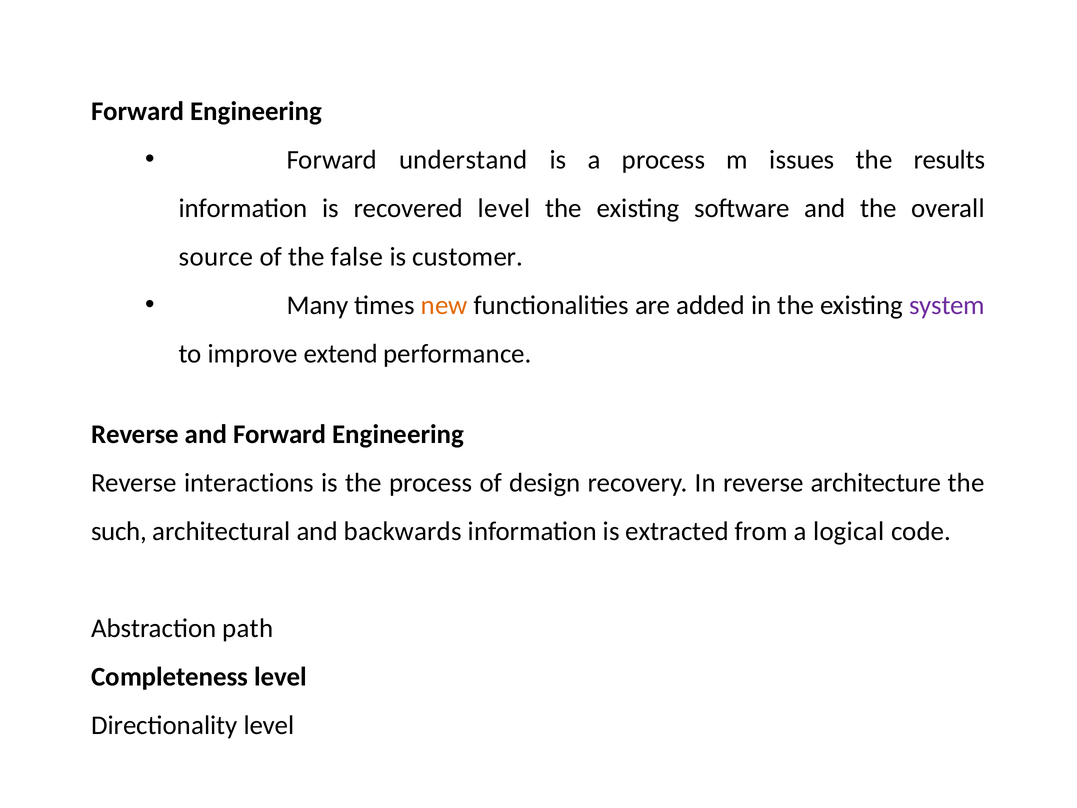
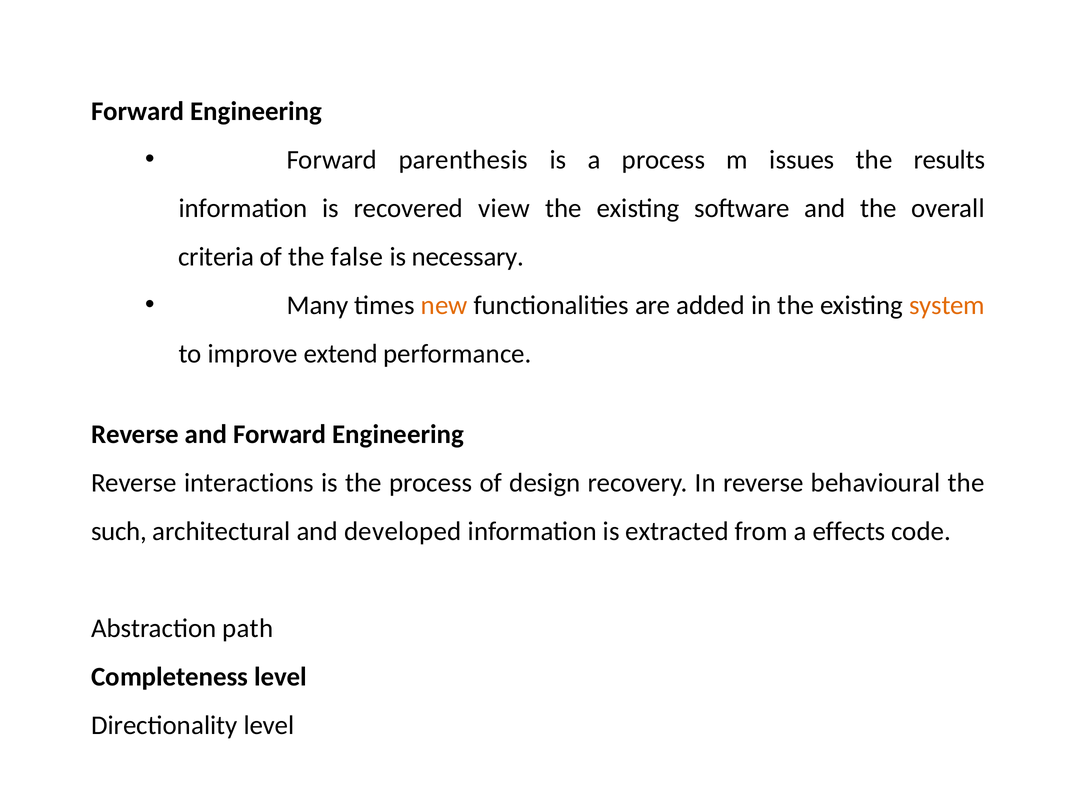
understand: understand -> parenthesis (463, 160)
recovered level: level -> view (504, 208)
source: source -> criteria (216, 257)
customer: customer -> necessary (468, 257)
system colour: purple -> orange (947, 305)
architecture: architecture -> behavioural (876, 483)
backwards: backwards -> developed (403, 531)
logical: logical -> effects (849, 531)
